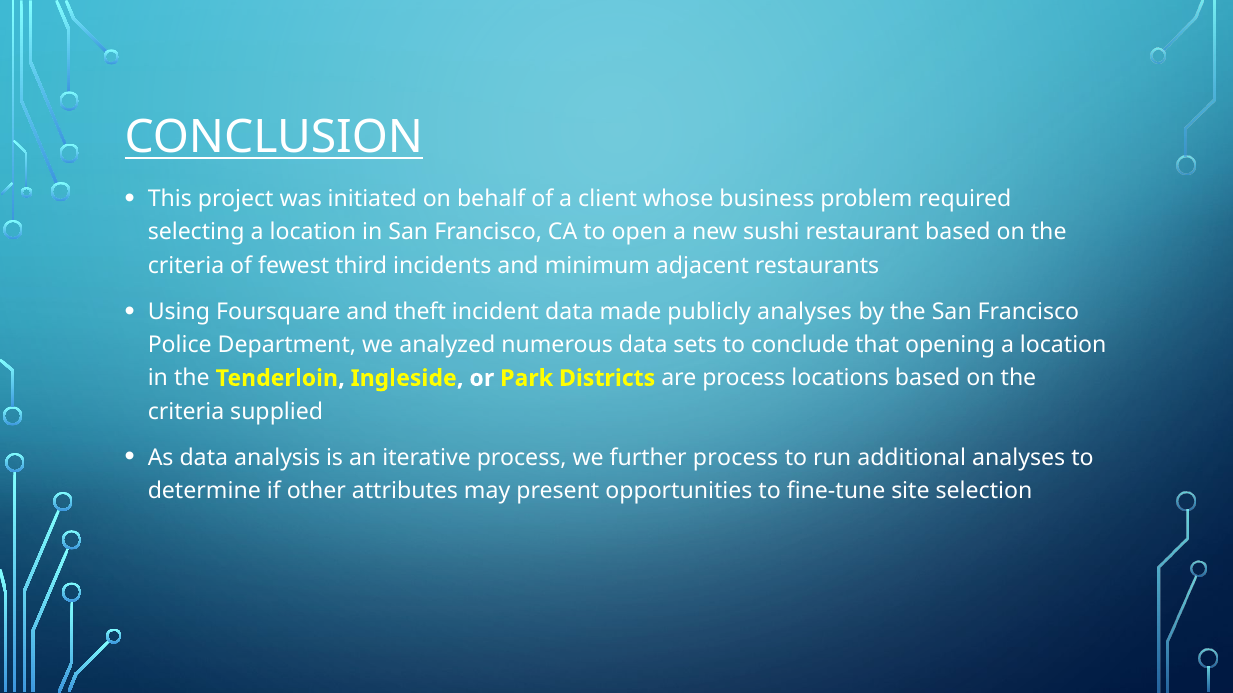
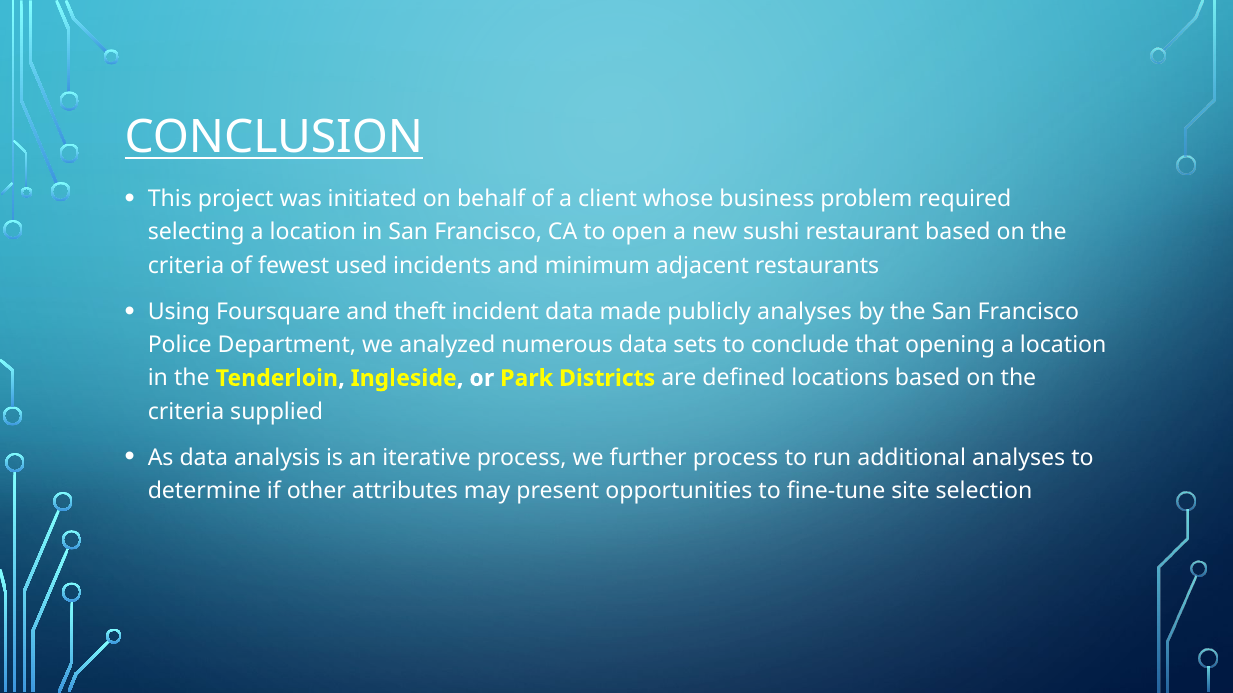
third: third -> used (361, 266)
are process: process -> defined (744, 378)
